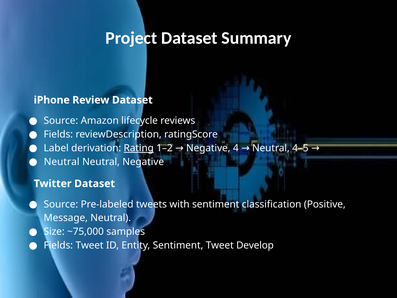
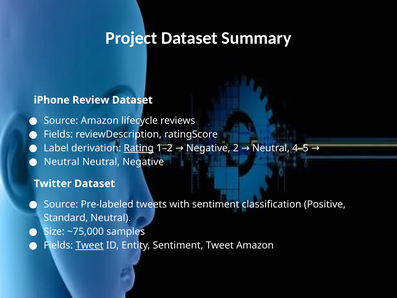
4: 4 -> 2 (236, 148)
Message: Message -> Standard (66, 218)
Tweet underline: none -> present (90, 245)
Tweet Develop: Develop -> Amazon (255, 245)
